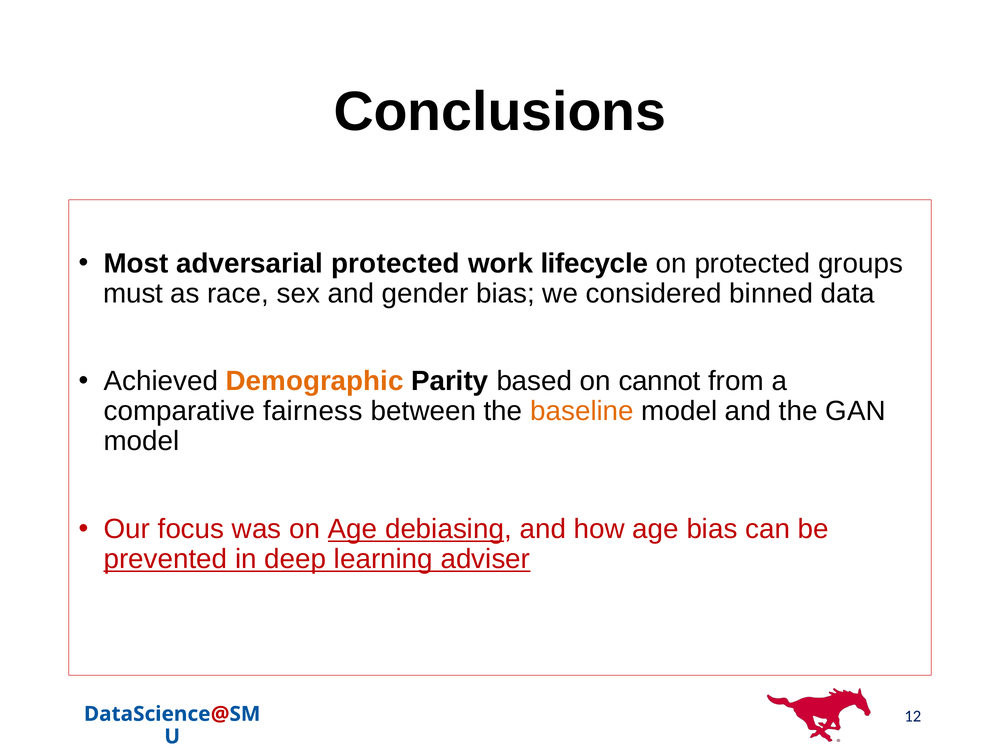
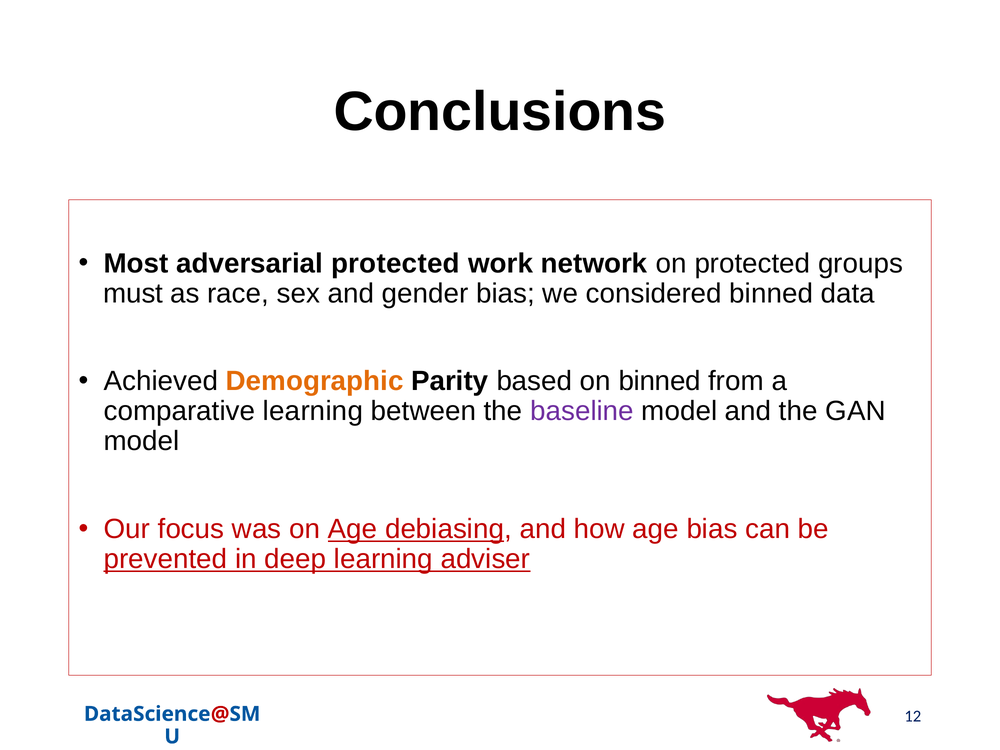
lifecycle: lifecycle -> network (594, 263)
on cannot: cannot -> binned (660, 381)
comparative fairness: fairness -> learning (313, 411)
baseline colour: orange -> purple (582, 411)
